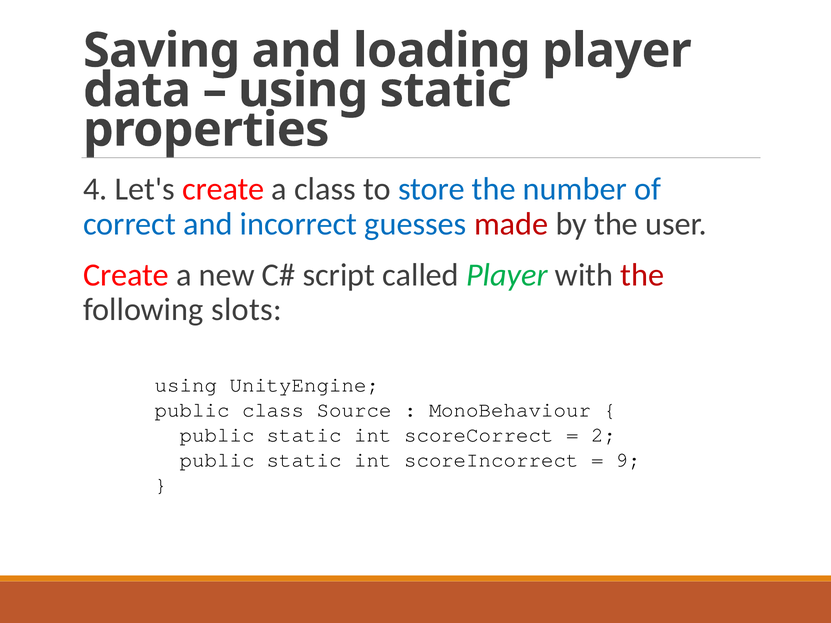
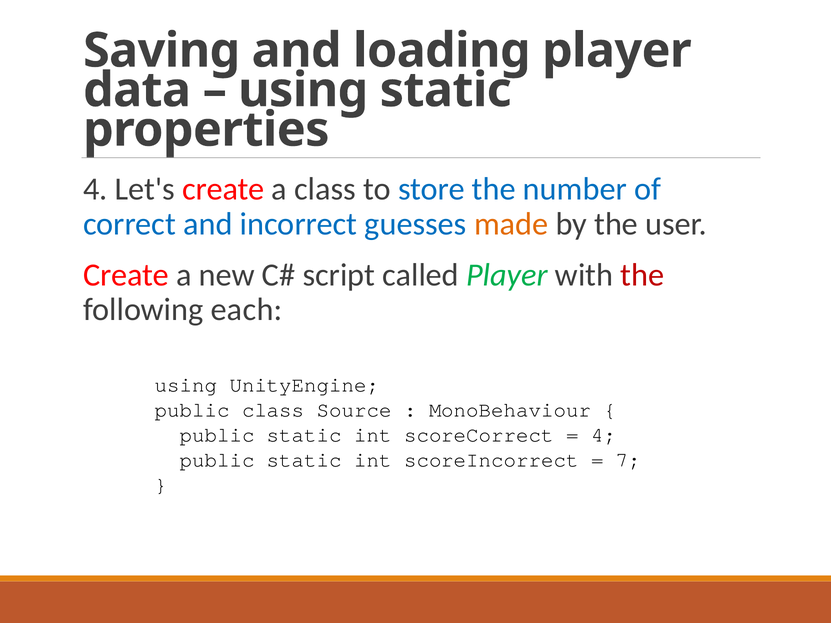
made colour: red -> orange (511, 224)
slots: slots -> each (247, 310)
2: 2 -> 4 (604, 435)
9: 9 -> 7 (628, 460)
